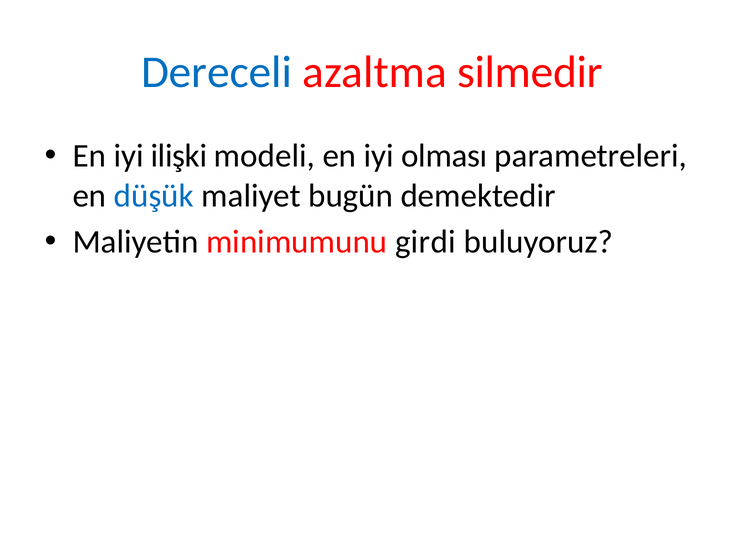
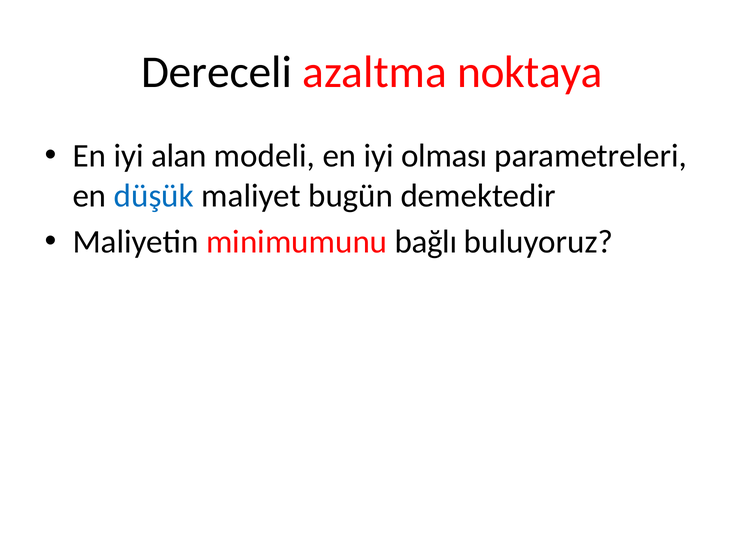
Dereceli colour: blue -> black (217, 72)
silmedir: silmedir -> noktaya (530, 72)
ilişki: ilişki -> alan (179, 156)
girdi: girdi -> bağlı (426, 242)
